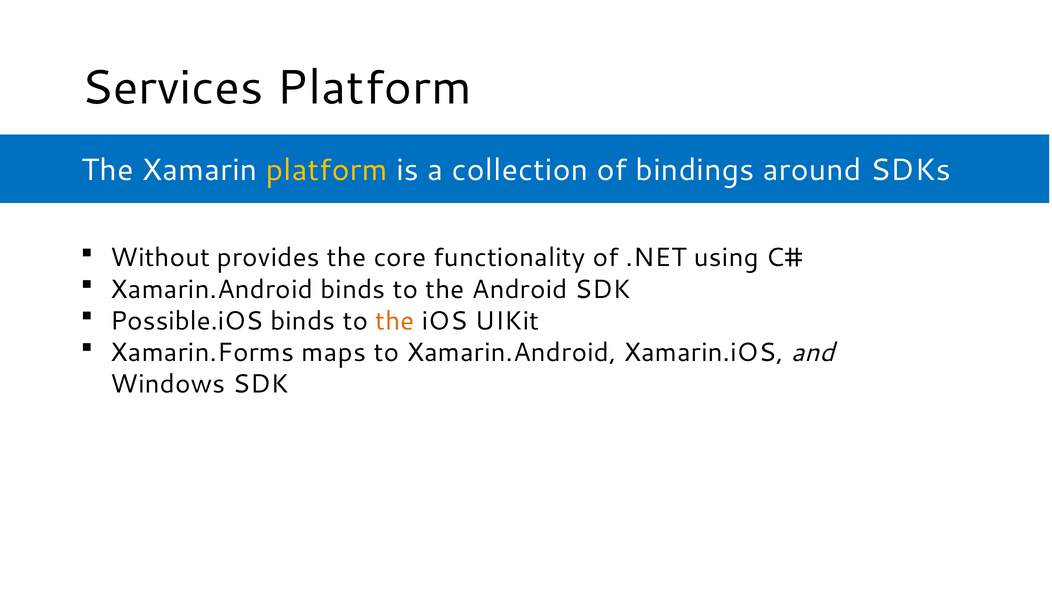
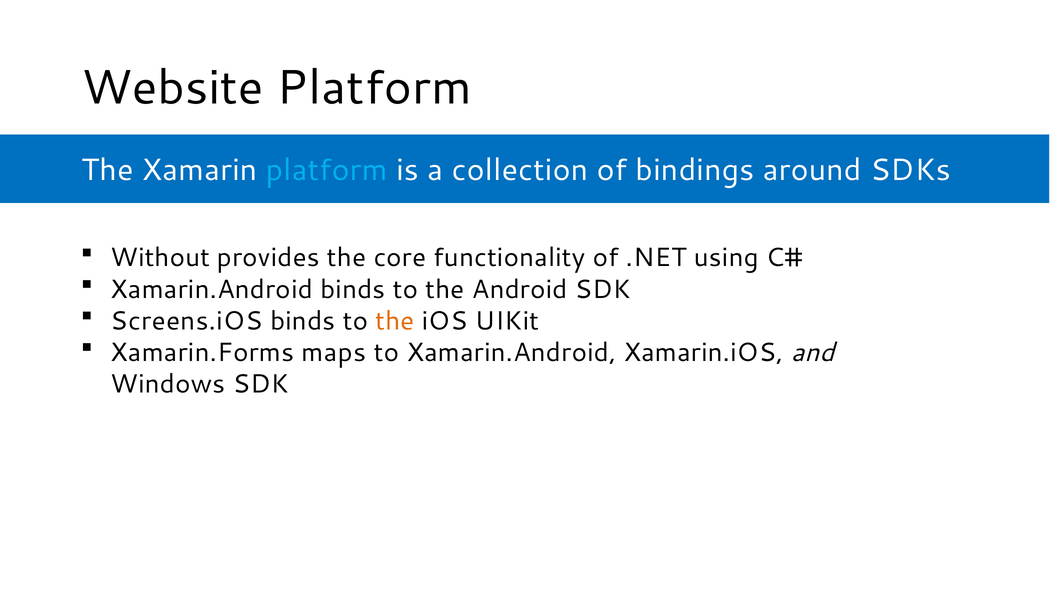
Services: Services -> Website (172, 88)
platform colour: yellow -> light blue (327, 170)
Possible.iOS: Possible.iOS -> Screens.iOS (187, 321)
